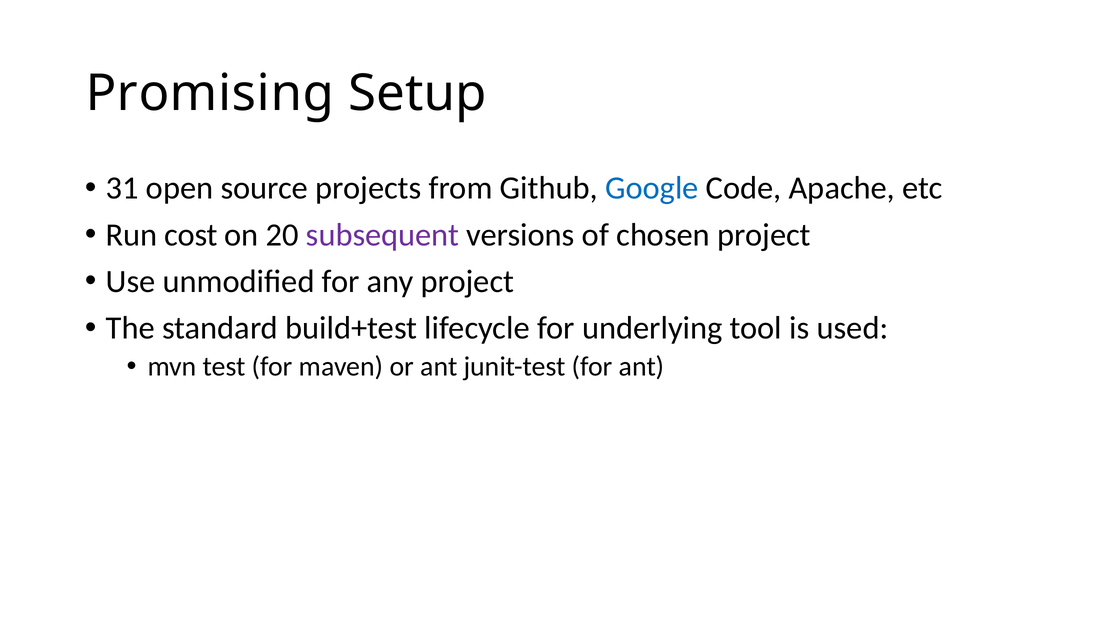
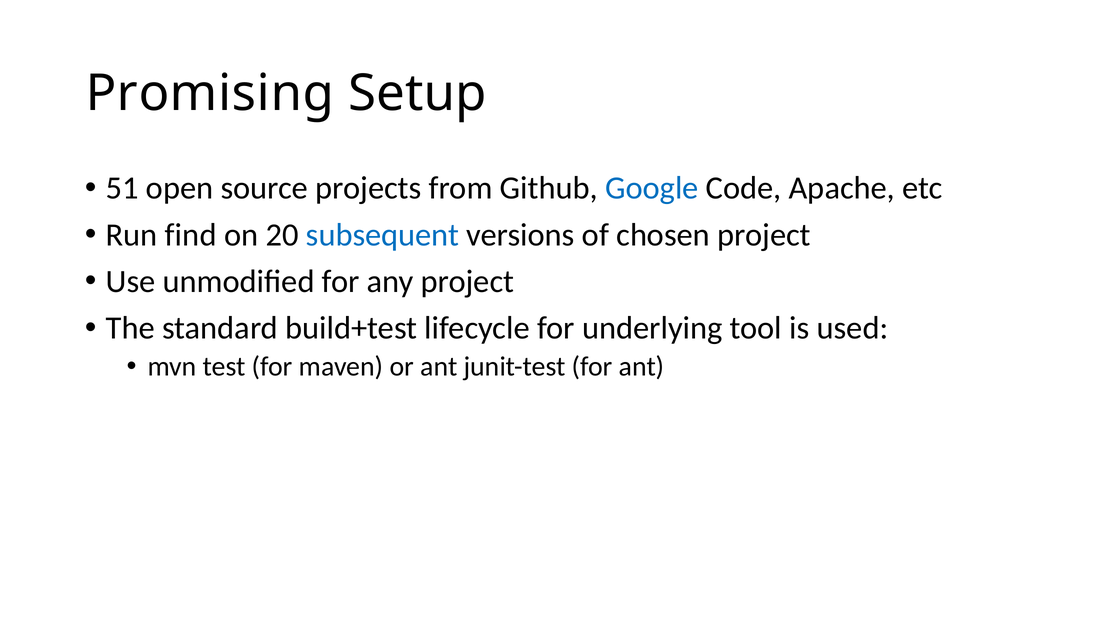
31: 31 -> 51 (122, 188)
cost: cost -> find (191, 235)
subsequent colour: purple -> blue (383, 235)
